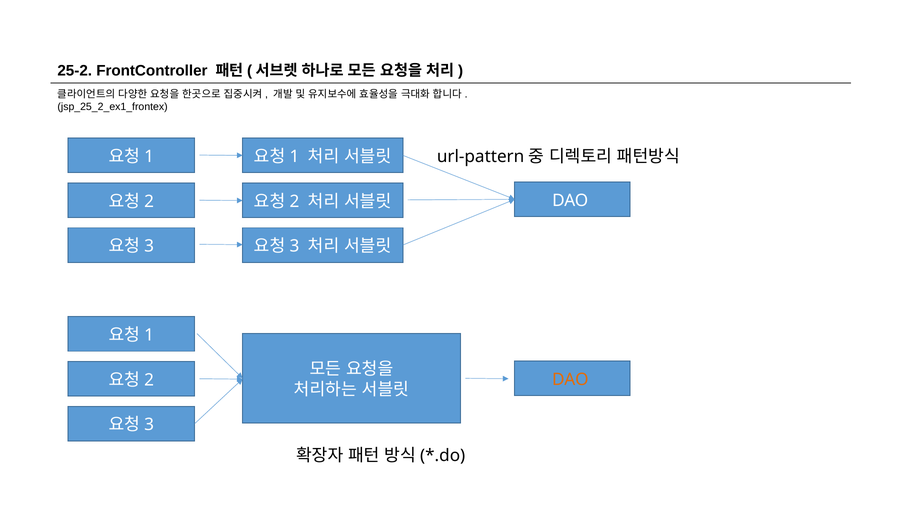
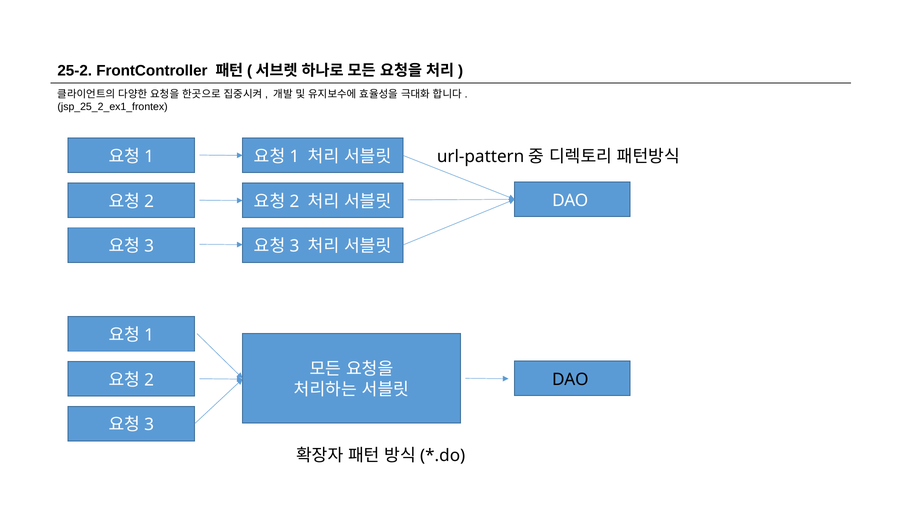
DAO colour: orange -> black (570, 380)
